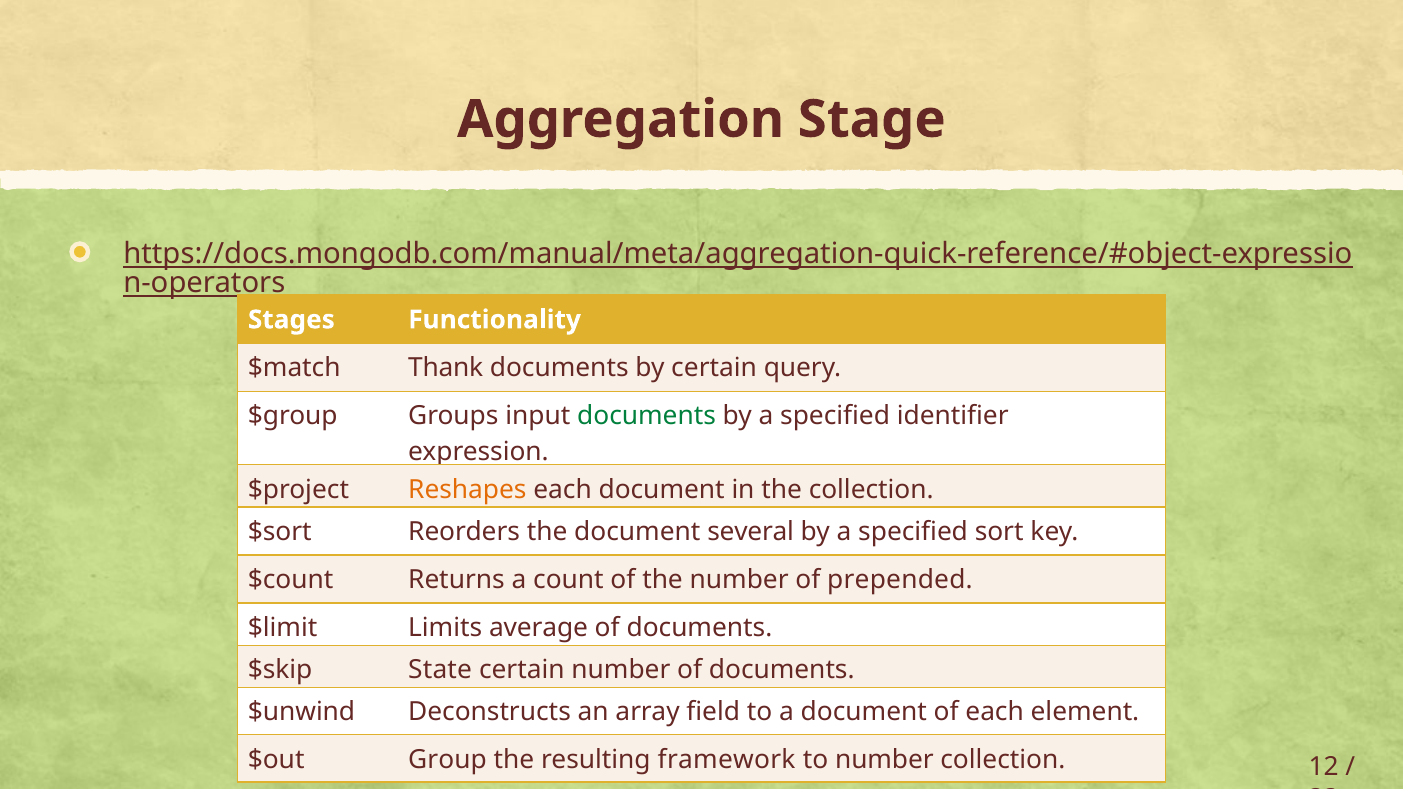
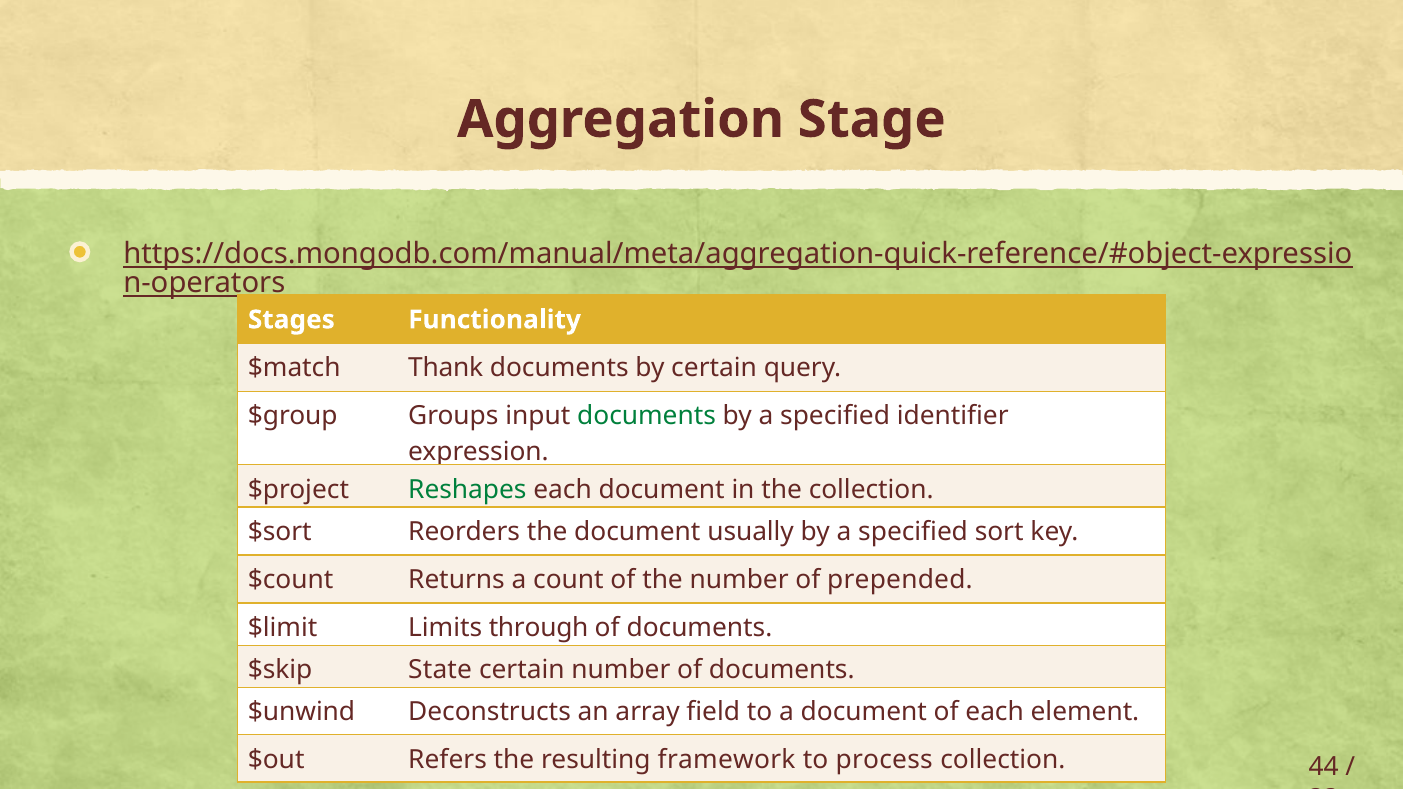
Reshapes colour: orange -> green (467, 490)
several: several -> usually (751, 532)
average: average -> through (539, 628)
Group: Group -> Refers (448, 760)
to number: number -> process (884, 760)
12: 12 -> 44 (1324, 767)
